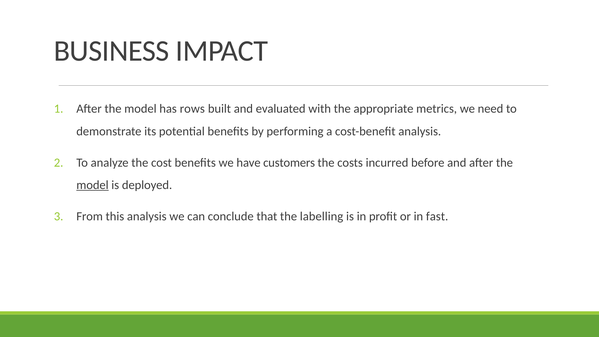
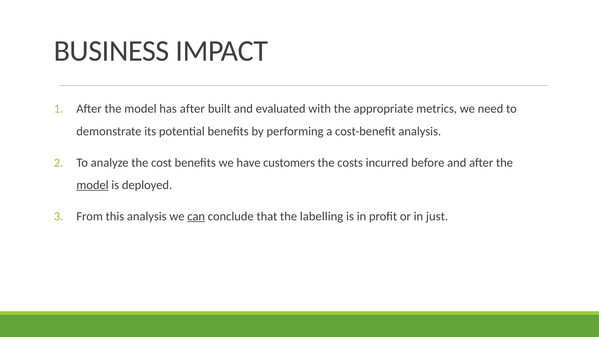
has rows: rows -> after (192, 109)
can underline: none -> present (196, 216)
fast: fast -> just (437, 216)
